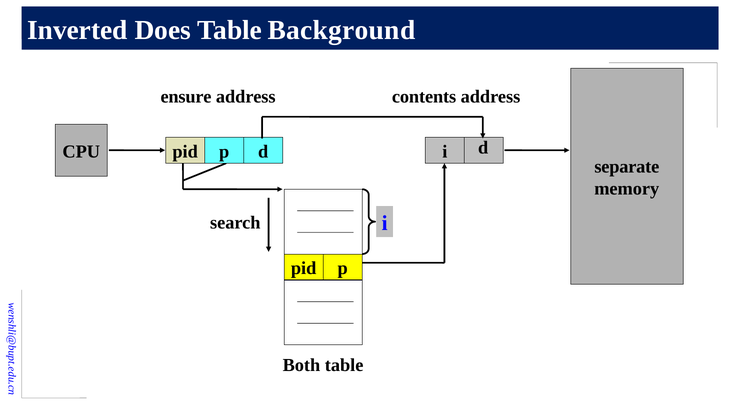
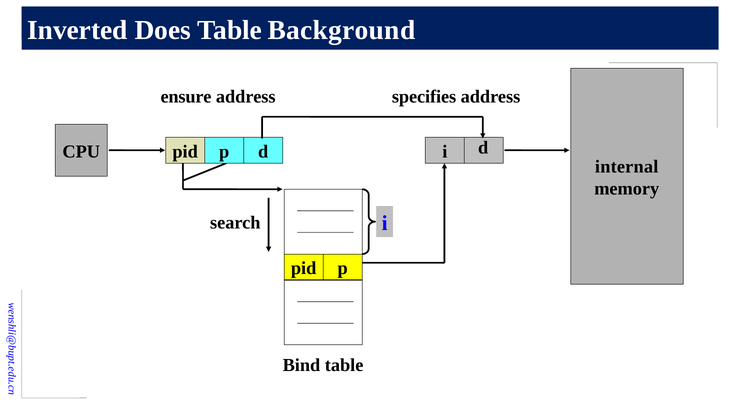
contents: contents -> specifies (424, 97)
separate: separate -> internal (627, 167)
Both: Both -> Bind (301, 366)
